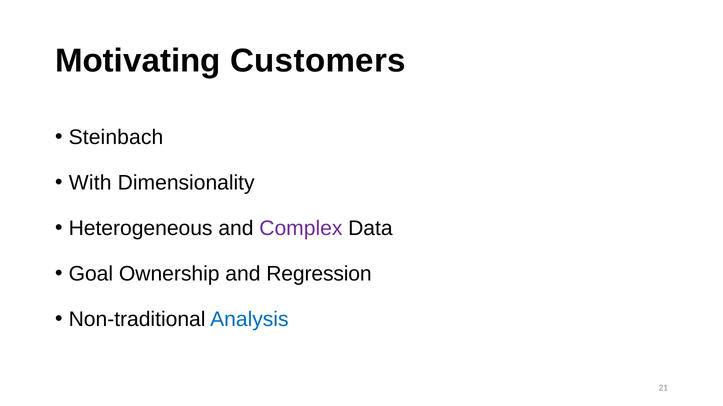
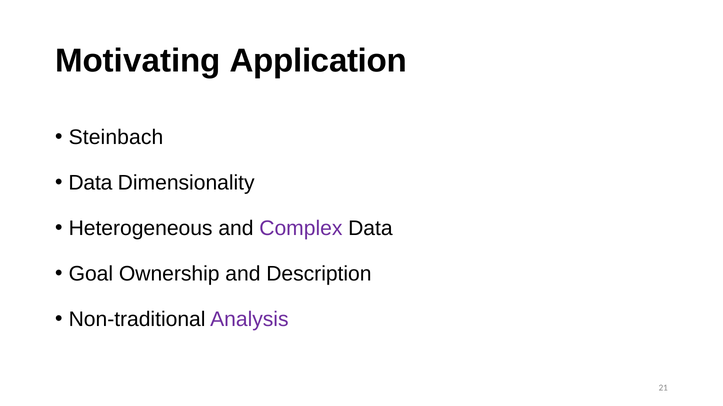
Customers: Customers -> Application (318, 61)
With: With -> Data (90, 183)
Regression: Regression -> Description (319, 274)
Analysis colour: blue -> purple (249, 320)
